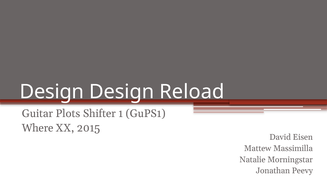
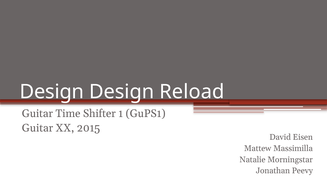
Plots: Plots -> Time (68, 114)
Where: Where -> Guitar (37, 128)
